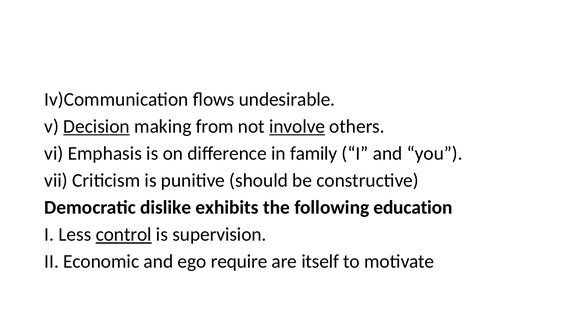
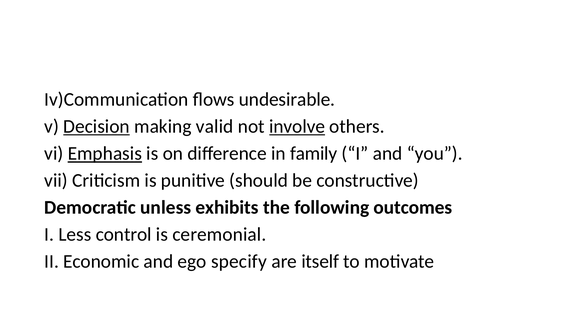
from: from -> valid (215, 127)
Emphasis underline: none -> present (105, 153)
dislike: dislike -> unless (166, 207)
education: education -> outcomes (413, 207)
control underline: present -> none (124, 234)
supervision: supervision -> ceremonial (219, 234)
require: require -> specify (239, 261)
